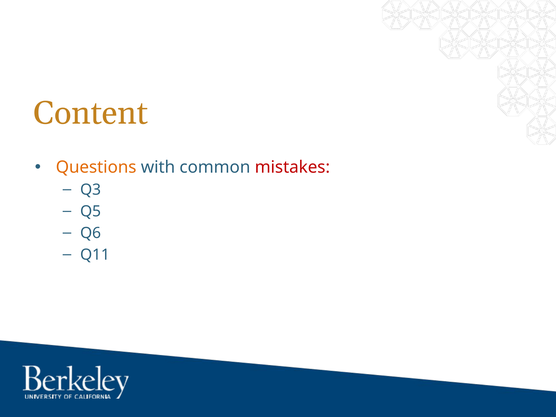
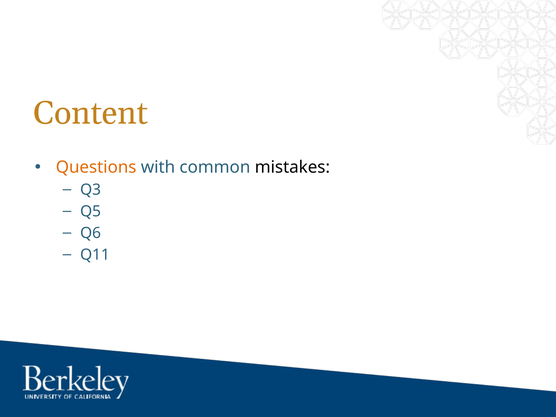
mistakes colour: red -> black (292, 167)
